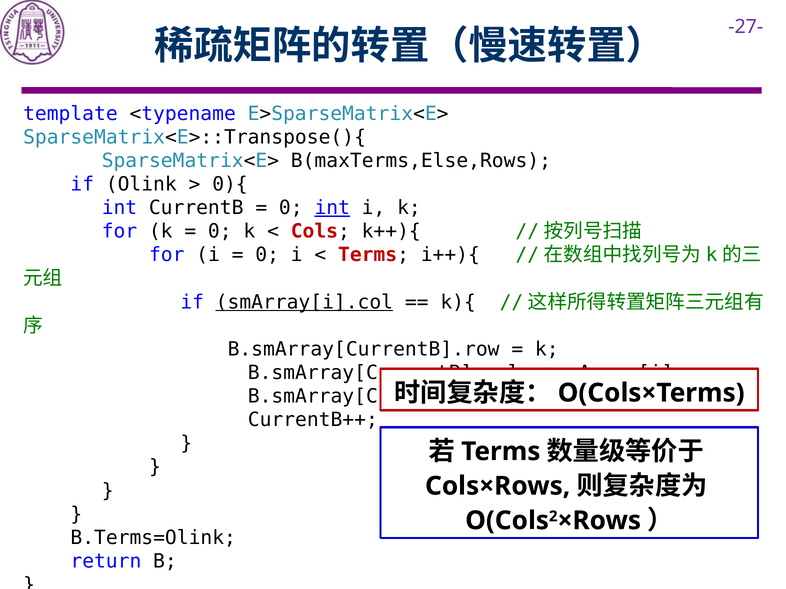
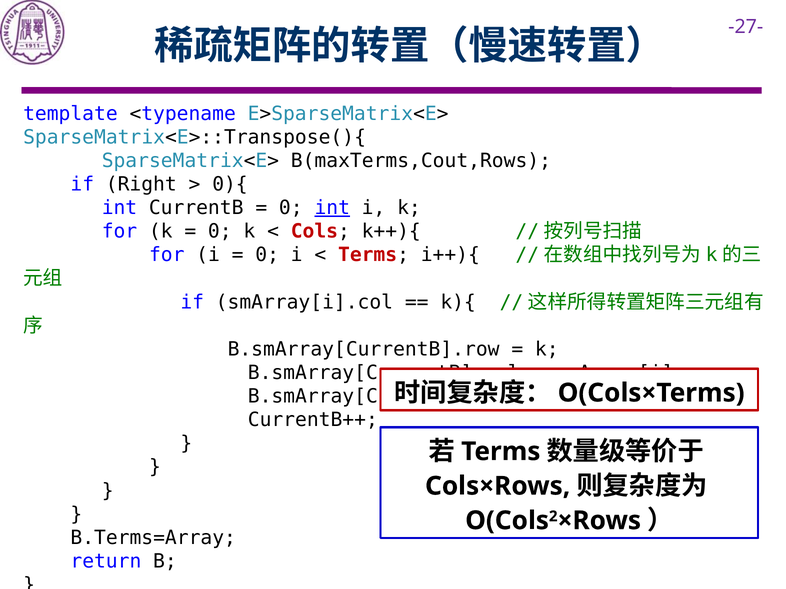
B(maxTerms,Else,Rows: B(maxTerms,Else,Rows -> B(maxTerms,Cout,Rows (421, 161)
Olink: Olink -> Right (141, 184)
smArray[i].col underline: present -> none (304, 302)
B.Terms=Olink: B.Terms=Olink -> B.Terms=Array (153, 538)
